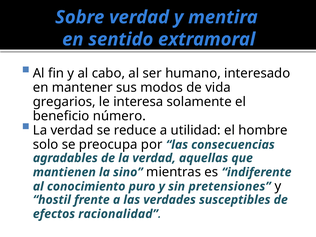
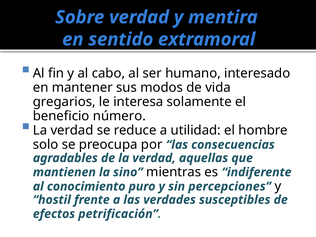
pretensiones: pretensiones -> percepciones (230, 186)
racionalidad: racionalidad -> petrificación (118, 214)
